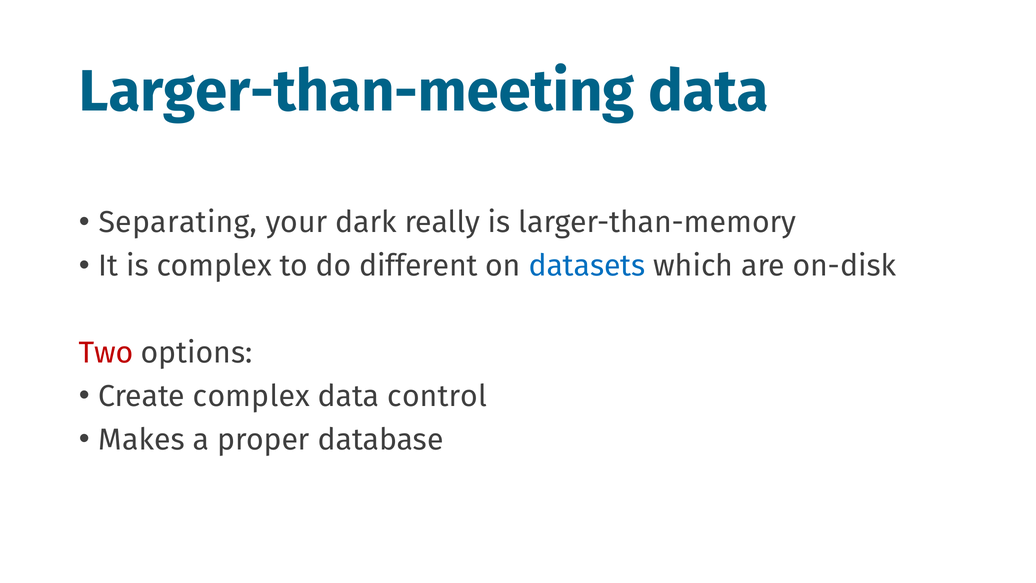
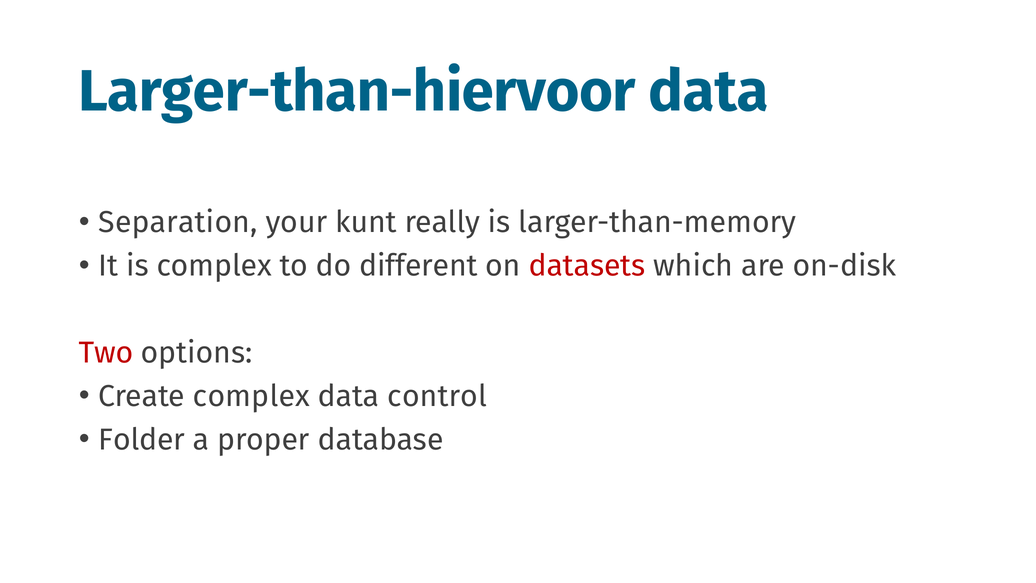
Larger-than-meeting: Larger-than-meeting -> Larger-than-hiervoor (357, 91)
Separating: Separating -> Separation (178, 222)
dark: dark -> kunt (366, 222)
datasets colour: blue -> red (587, 266)
Makes: Makes -> Folder (142, 439)
